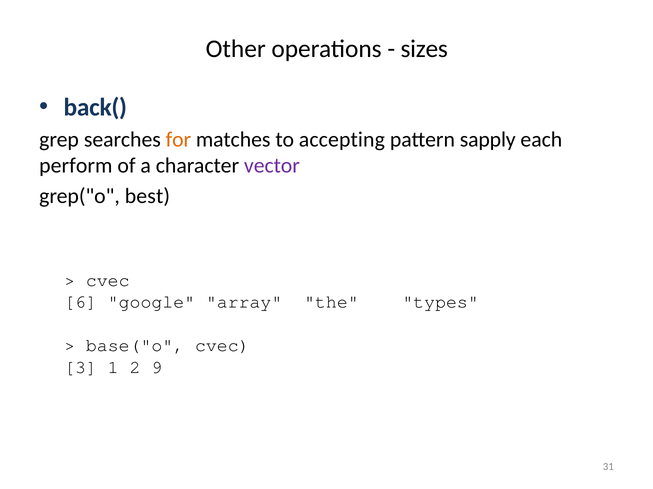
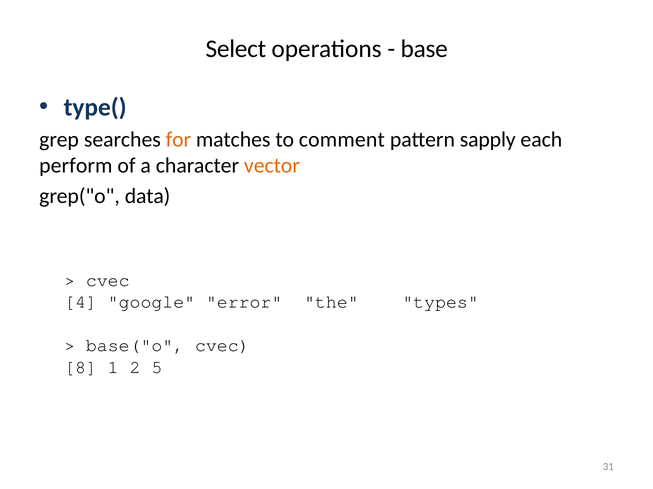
Other: Other -> Select (236, 49)
sizes: sizes -> base (424, 49)
back(: back( -> type( (95, 107)
accepting: accepting -> comment (342, 140)
vector colour: purple -> orange (272, 166)
best: best -> data (148, 196)
6: 6 -> 4 (81, 302)
array: array -> error (244, 302)
3: 3 -> 8 (81, 368)
9: 9 -> 5 (157, 368)
